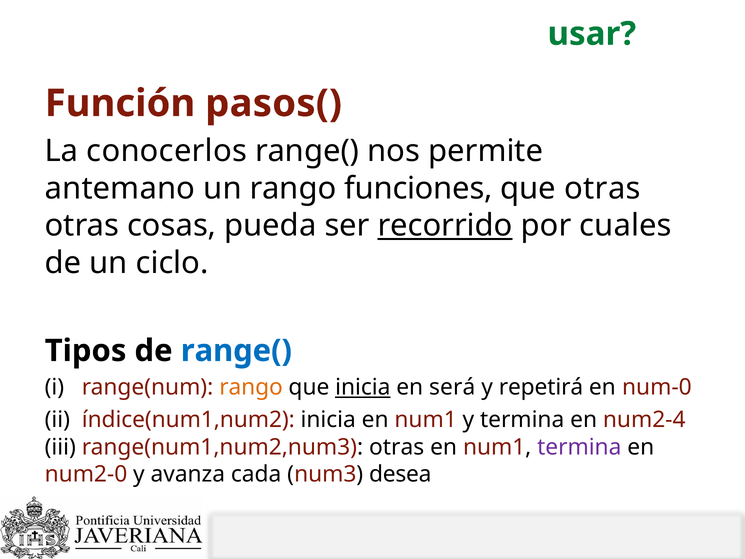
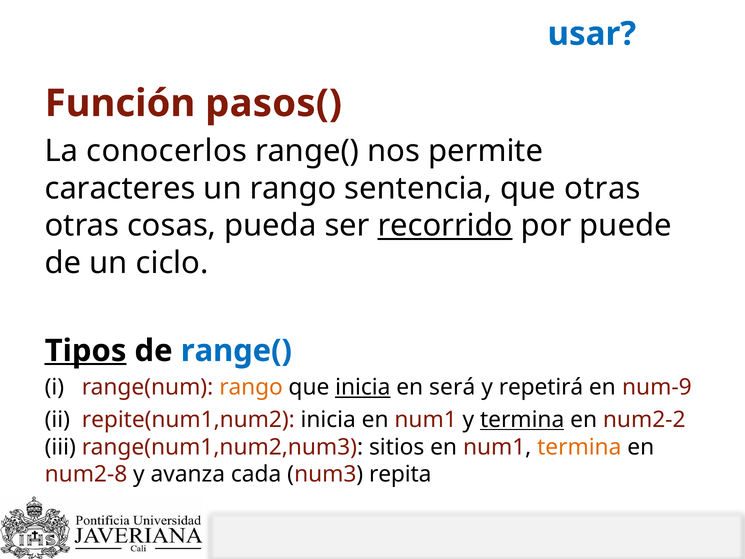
usar colour: green -> blue (592, 34)
antemano: antemano -> caracteres (120, 188)
rango funciones: funciones -> sentencia (418, 188)
cuales: cuales -> puede (626, 226)
Tipos underline: none -> present (86, 351)
num-0: num-0 -> num-9 (657, 387)
índice(num1,num2: índice(num1,num2 -> repite(num1,num2 (188, 420)
termina underline: none -> present (522, 420)
num2-4: num2-4 -> num2-2 (644, 420)
range(num1,num2,num3 otras: otras -> sitios (397, 447)
termina colour: purple -> orange (579, 447)
num2-0: num2-0 -> num2-8 (86, 474)
desea: desea -> repita (400, 474)
